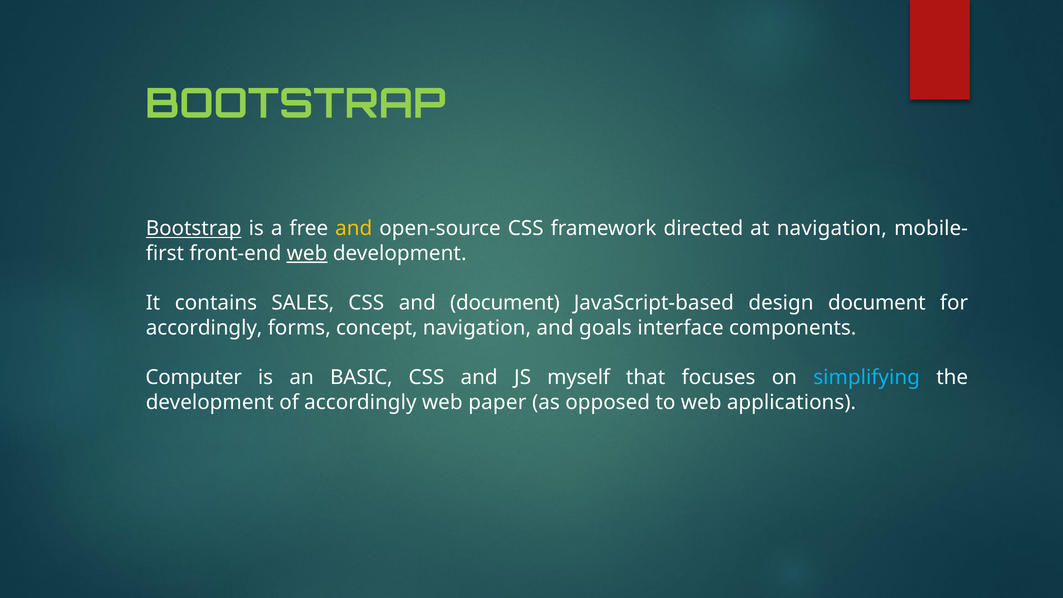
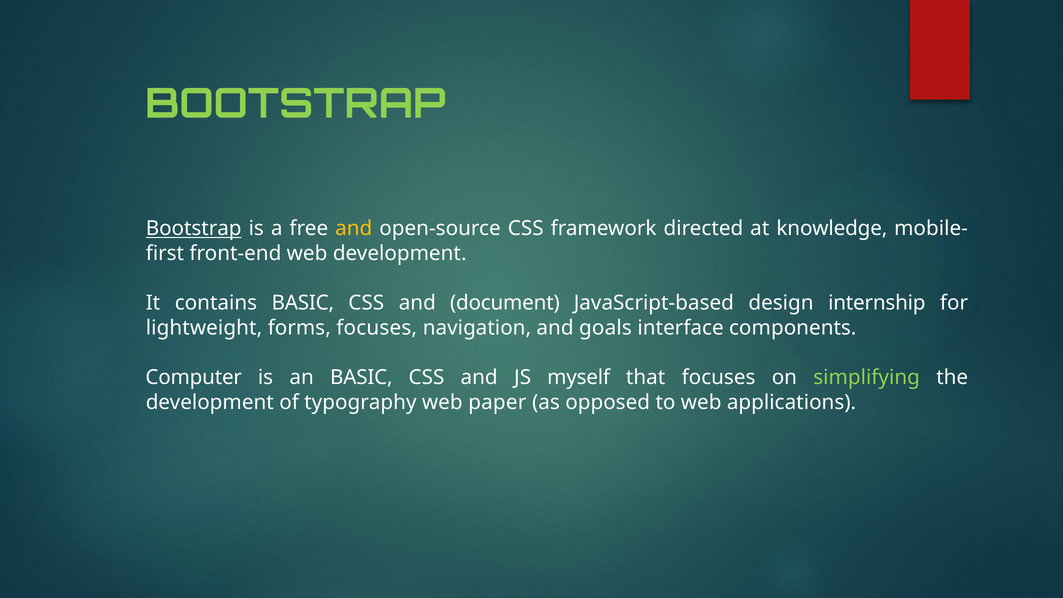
at navigation: navigation -> knowledge (832, 229)
web underline: present -> none (307, 253)
contains SALES: SALES -> BASIC (303, 303)
design document: document -> internship (877, 303)
accordingly: accordingly -> lightweight (204, 328)
forms concept: concept -> focuses (377, 328)
simplifying colour: light blue -> light green (867, 377)
of accordingly: accordingly -> typography (360, 402)
